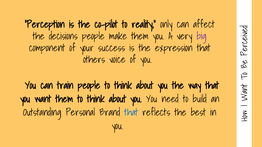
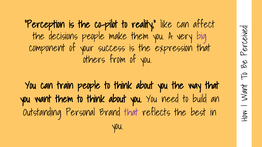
only: only -> like (166, 24)
voice: voice -> from (118, 60)
that colour: blue -> purple (131, 113)
